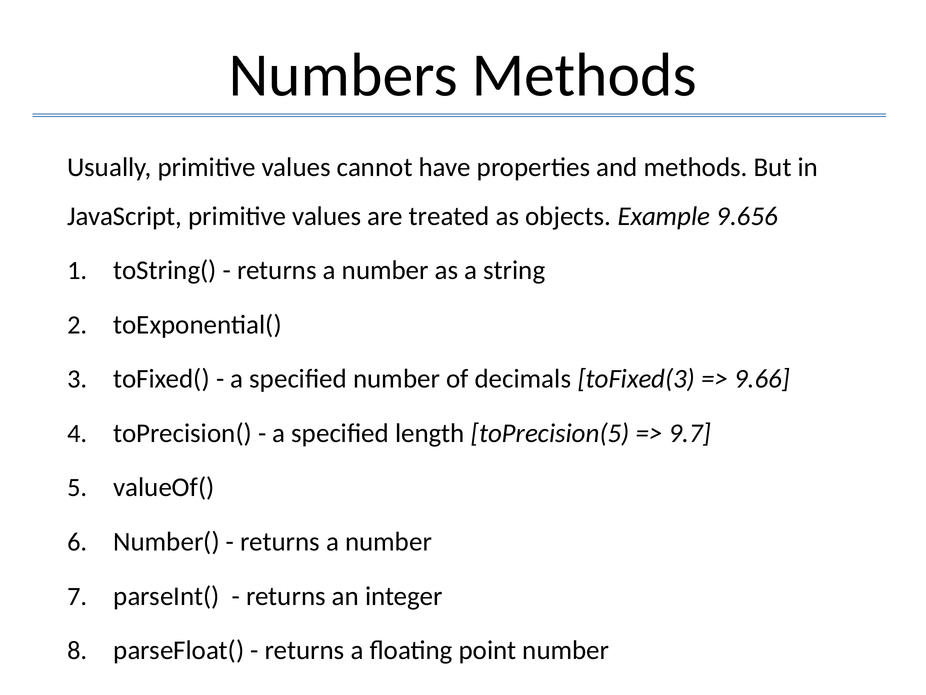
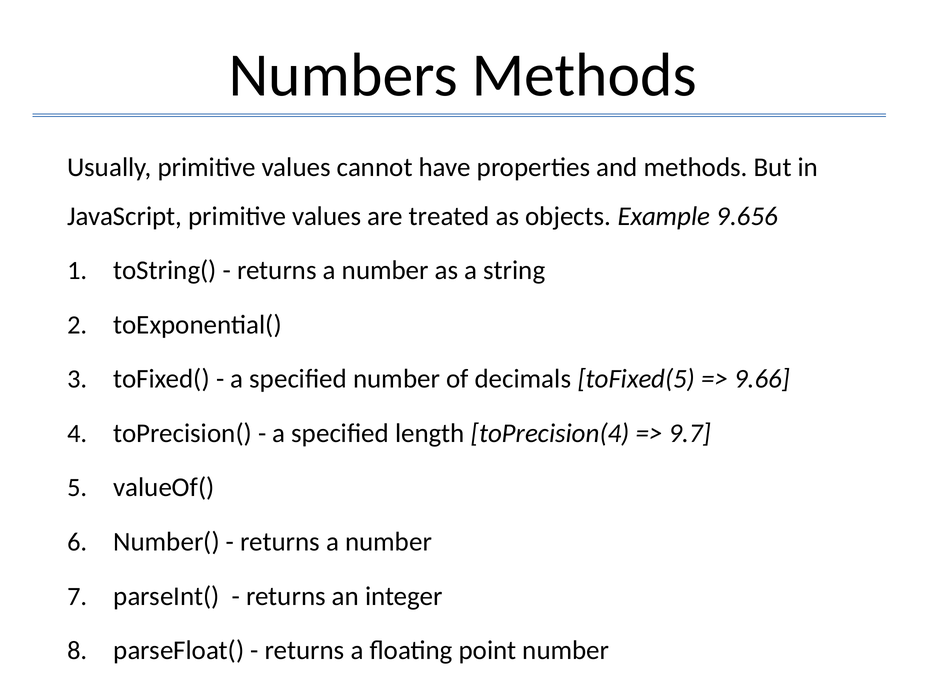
toFixed(3: toFixed(3 -> toFixed(5 (636, 379)
toPrecision(5: toPrecision(5 -> toPrecision(4 (550, 433)
